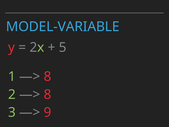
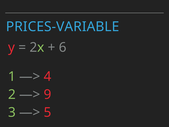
MODEL-VARIABLE: MODEL-VARIABLE -> PRICES-VARIABLE (63, 27)
5: 5 -> 6 (63, 47)
8: 8 -> 4 (48, 76)
8: 8 -> 9 (48, 94)
9: 9 -> 5 (48, 112)
